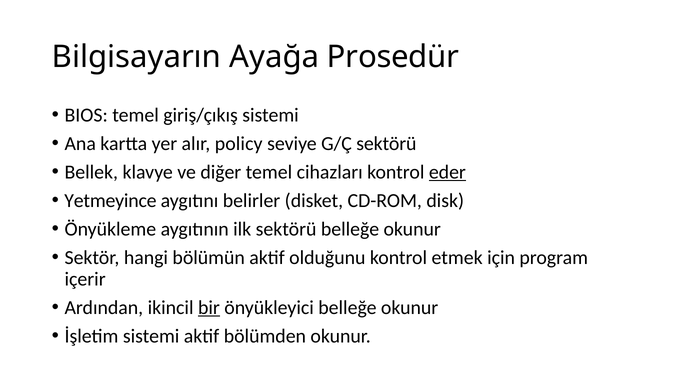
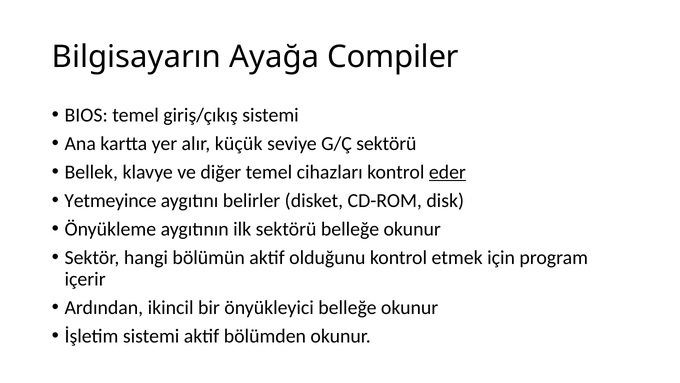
Prosedür: Prosedür -> Compiler (393, 57)
policy: policy -> küçük (239, 143)
bir underline: present -> none (209, 307)
